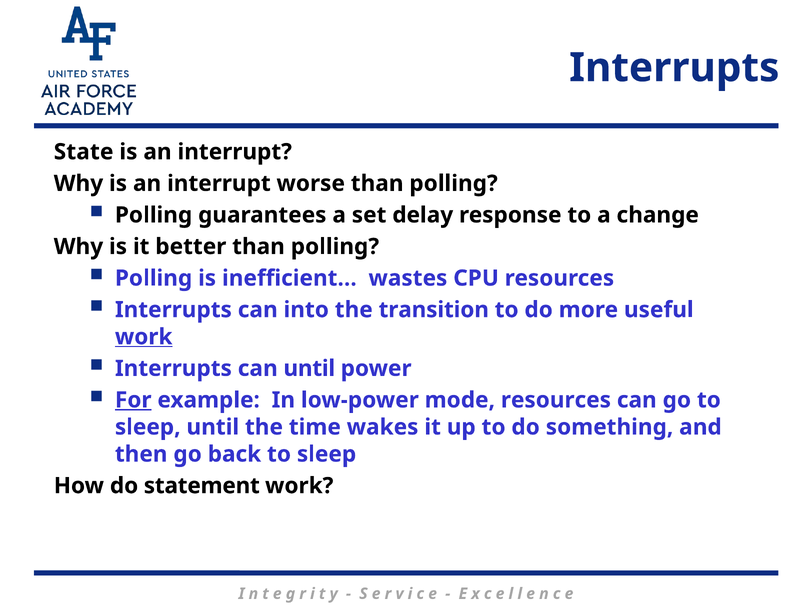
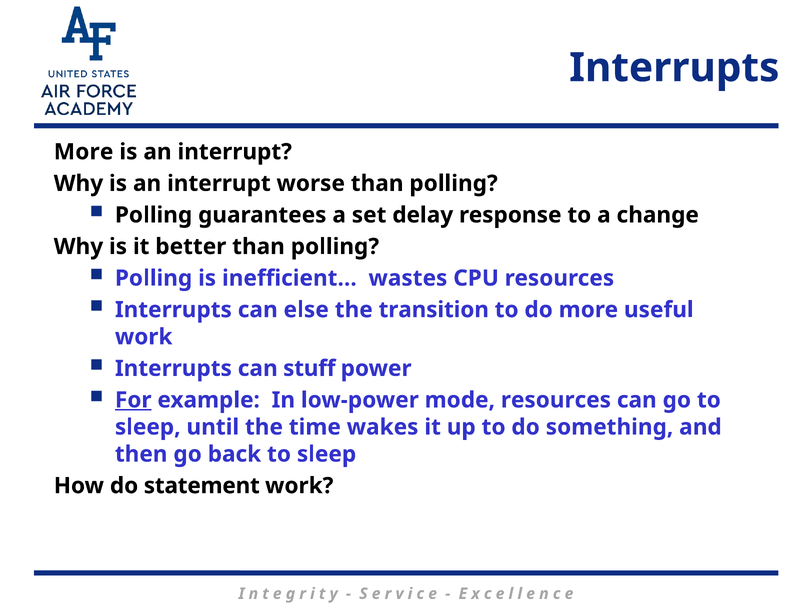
State: State -> More (84, 152)
into: into -> else (306, 310)
work underline: present -> none (144, 337)
can until: until -> stuff (309, 368)
